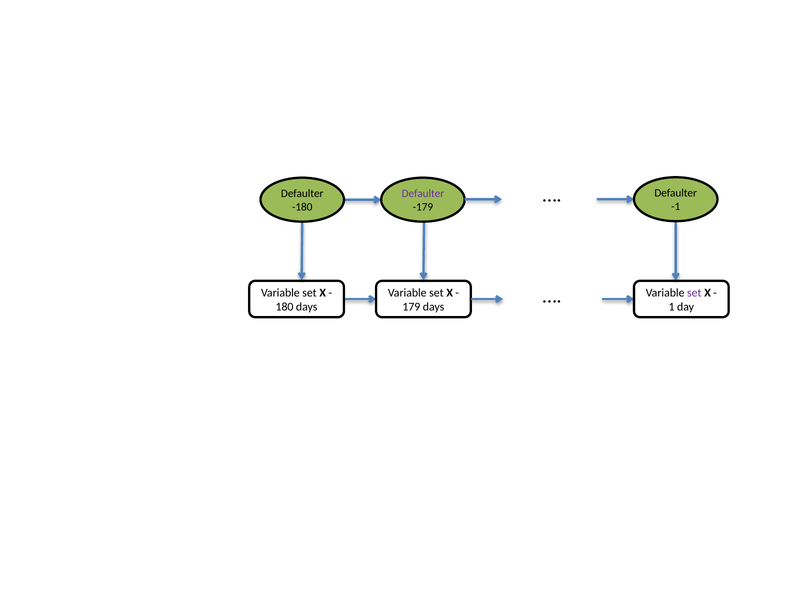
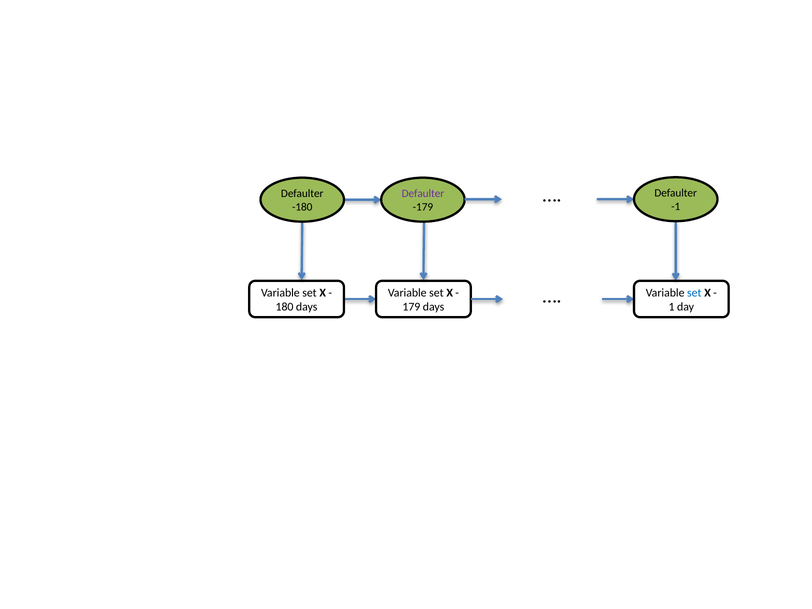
set colour: purple -> blue (694, 293)
